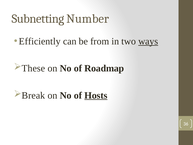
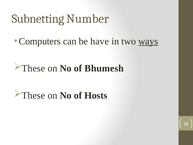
Efficiently: Efficiently -> Computers (40, 41)
from: from -> have (100, 41)
Roadmap: Roadmap -> Bhumesh (104, 68)
Break: Break -> These (33, 95)
Hosts underline: present -> none (96, 95)
